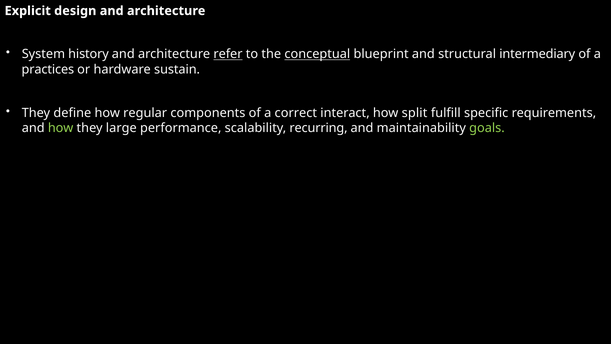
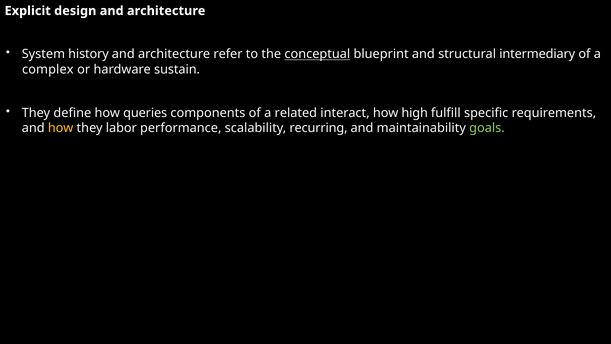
refer underline: present -> none (228, 54)
practices: practices -> complex (48, 69)
regular: regular -> queries (145, 113)
correct: correct -> related (296, 113)
split: split -> high (415, 113)
how colour: light green -> yellow (61, 128)
large: large -> labor (121, 128)
